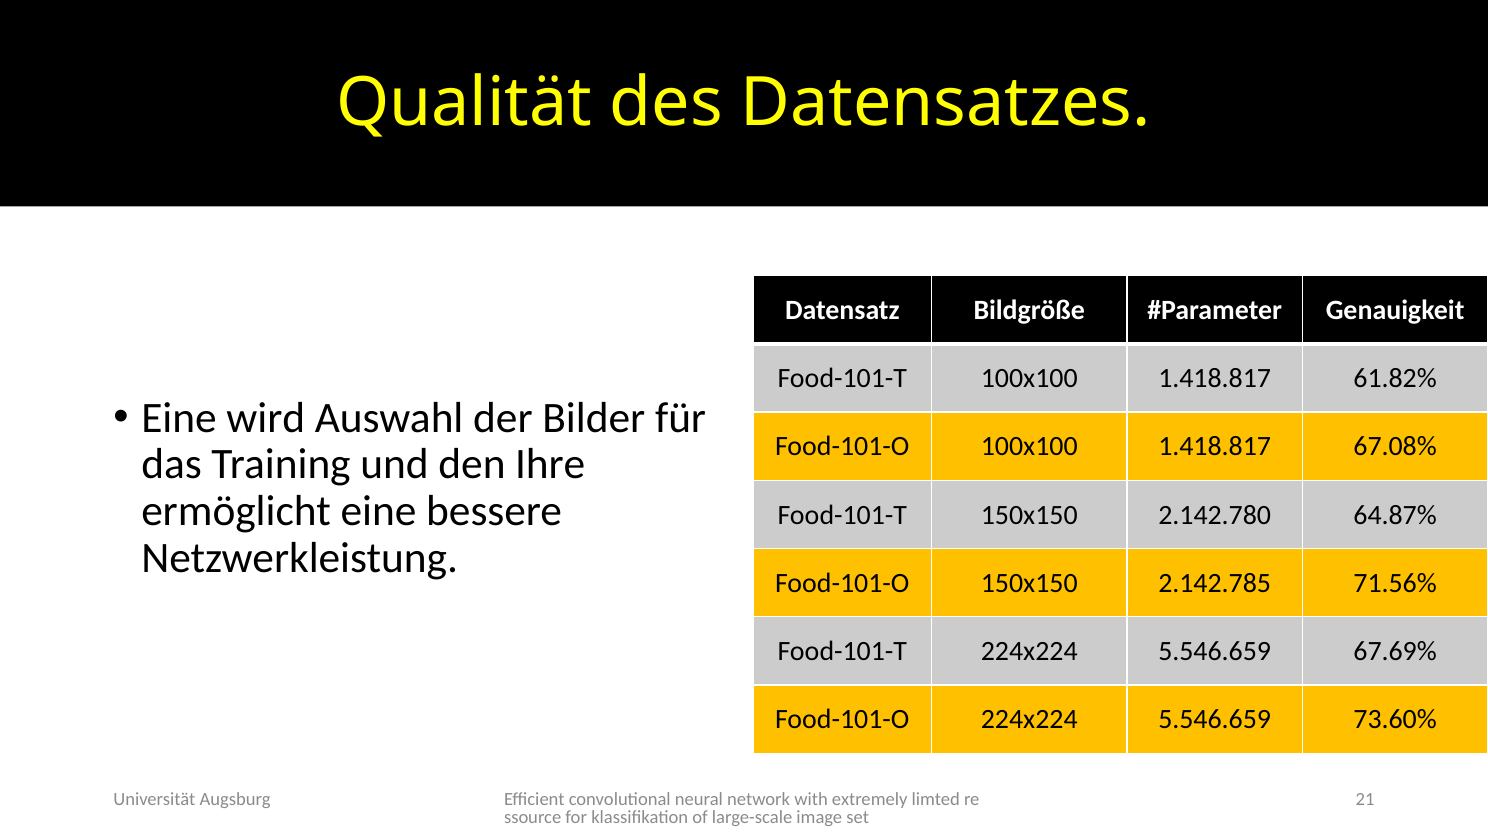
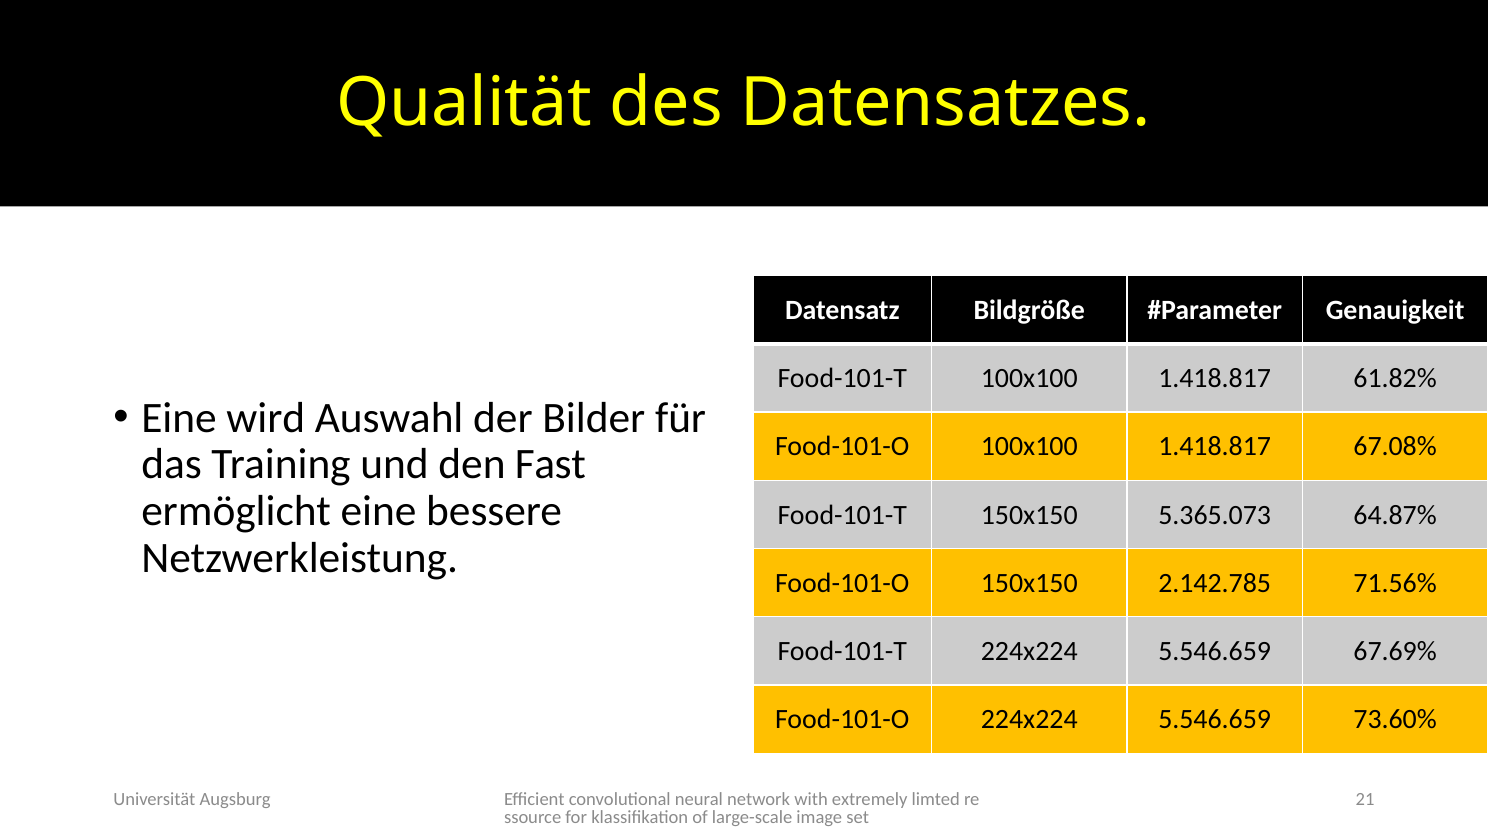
Ihre: Ihre -> Fast (550, 465)
2.142.780: 2.142.780 -> 5.365.073 (1215, 515)
